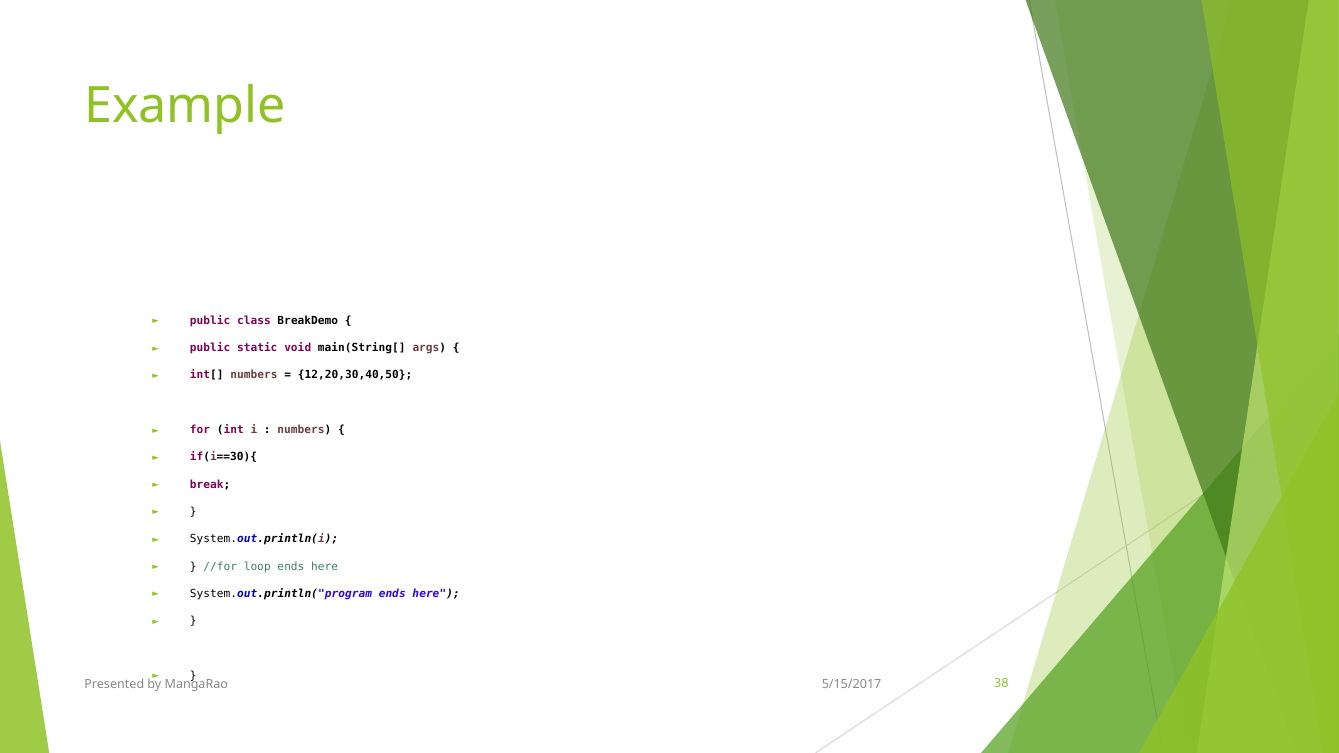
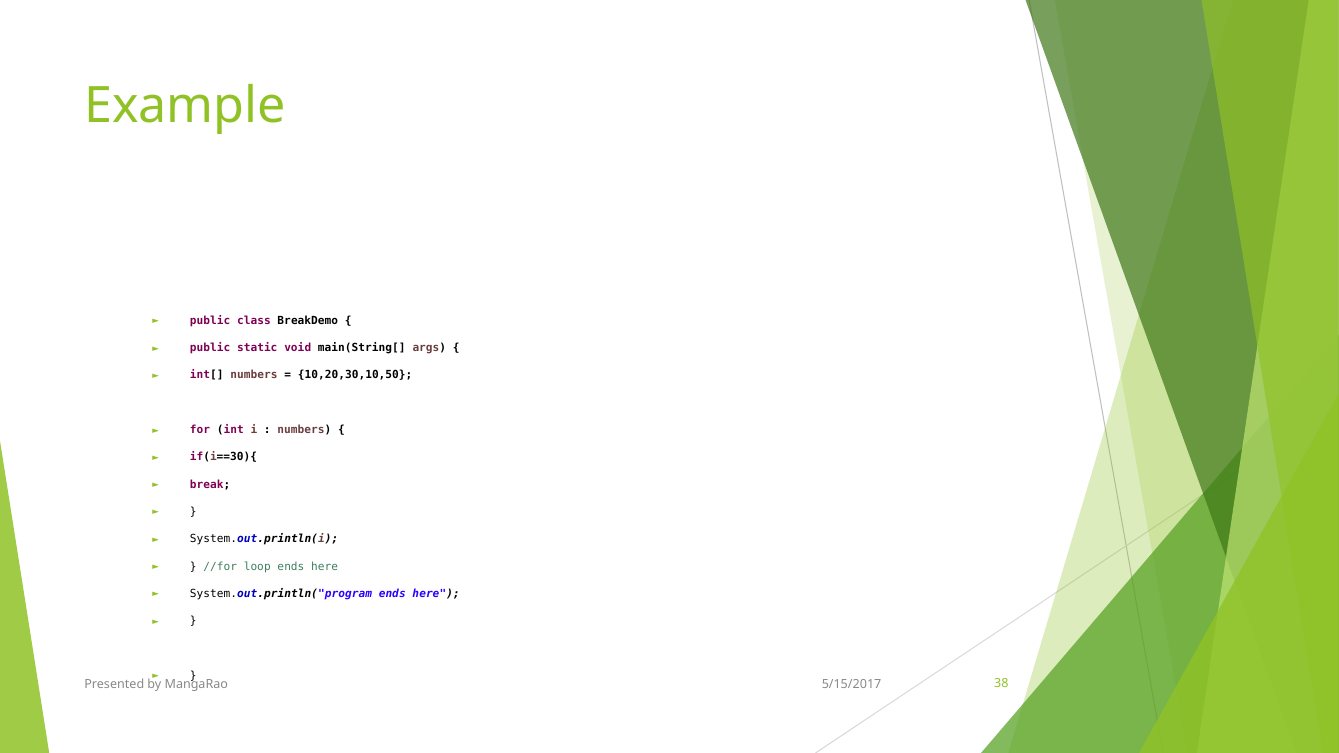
12,20,30,40,50: 12,20,30,40,50 -> 10,20,30,10,50 (355, 375)
